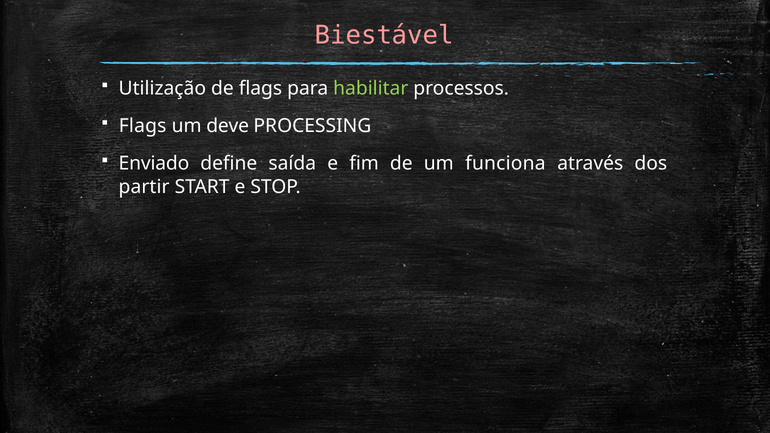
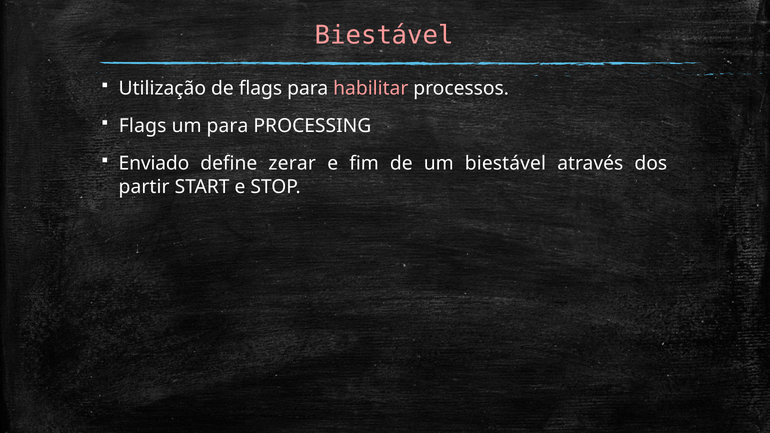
habilitar colour: light green -> pink (371, 89)
um deve: deve -> para (227, 126)
saída: saída -> zerar (292, 164)
um funciona: funciona -> biestável (505, 164)
